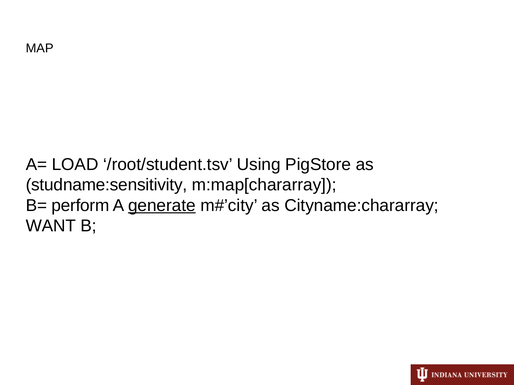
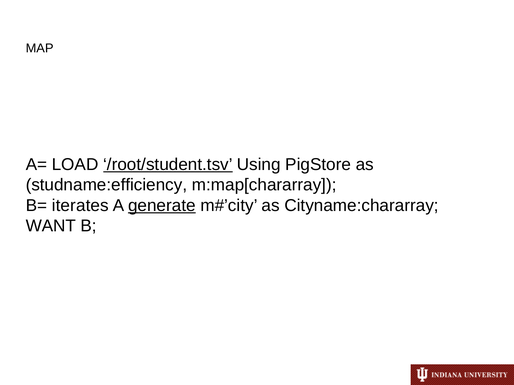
/root/student.tsv underline: none -> present (168, 165)
studname:sensitivity: studname:sensitivity -> studname:efficiency (106, 185)
perform: perform -> iterates (80, 206)
